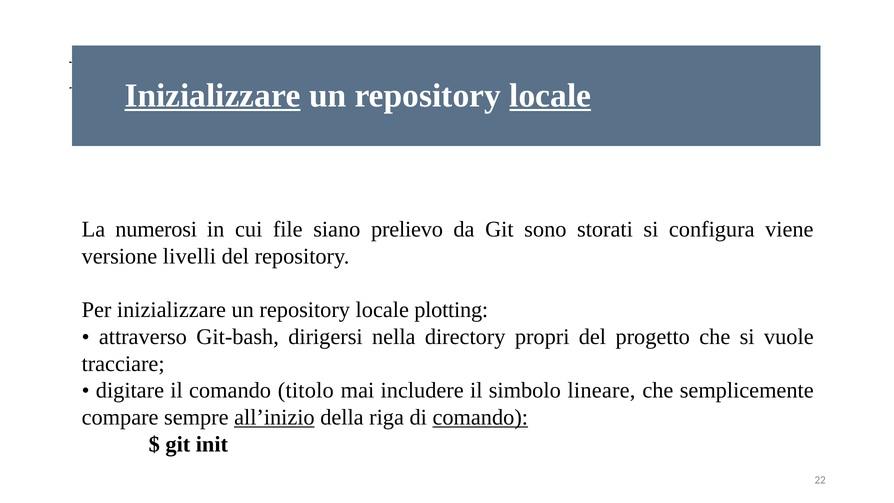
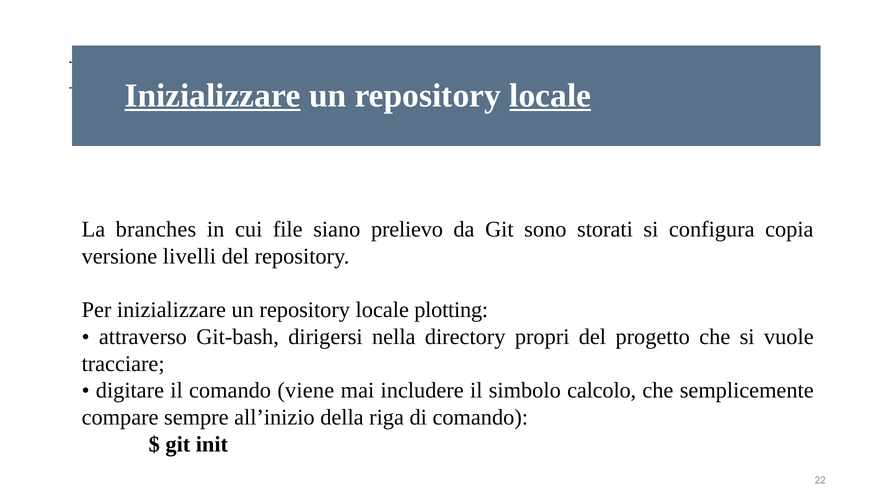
numerosi: numerosi -> branches (156, 230)
viene: viene -> copia (789, 230)
titolo: titolo -> viene (306, 390)
lineare: lineare -> calcolo (602, 390)
all’inizio underline: present -> none (274, 417)
comando underline: present -> none (480, 417)
